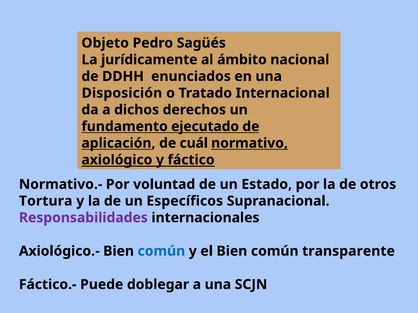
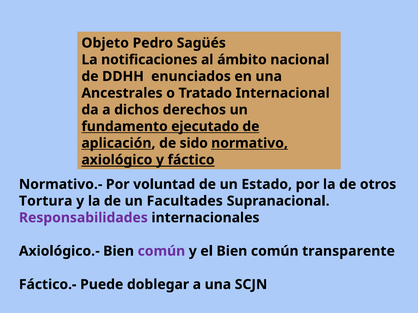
jurídicamente: jurídicamente -> notificaciones (149, 60)
Disposición: Disposición -> Ancestrales (122, 93)
cuál: cuál -> sido (194, 143)
Específicos: Específicos -> Facultades (185, 201)
común colour: blue -> purple (161, 251)
